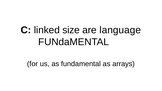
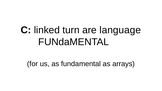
size: size -> turn (71, 30)
